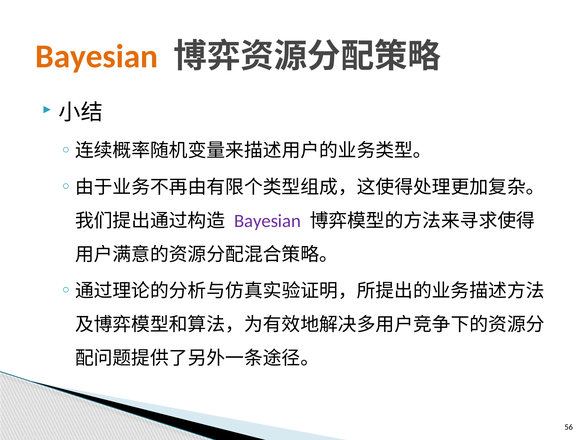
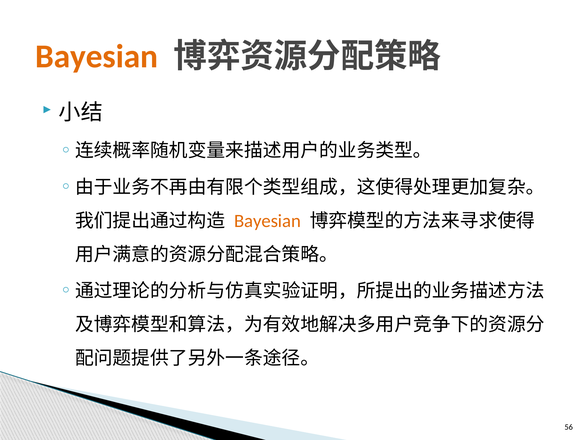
Bayesian colour: purple -> orange (267, 221)
